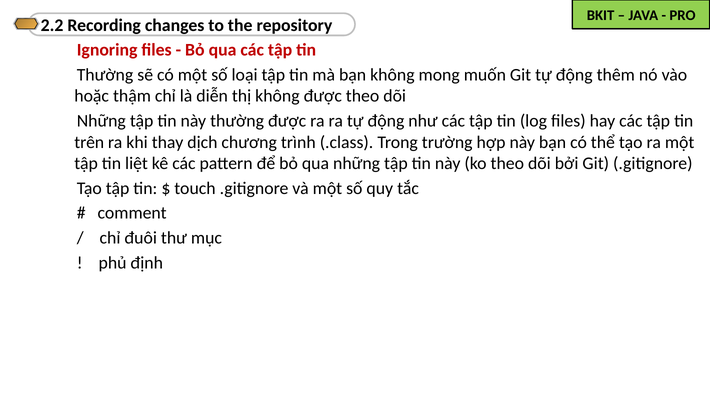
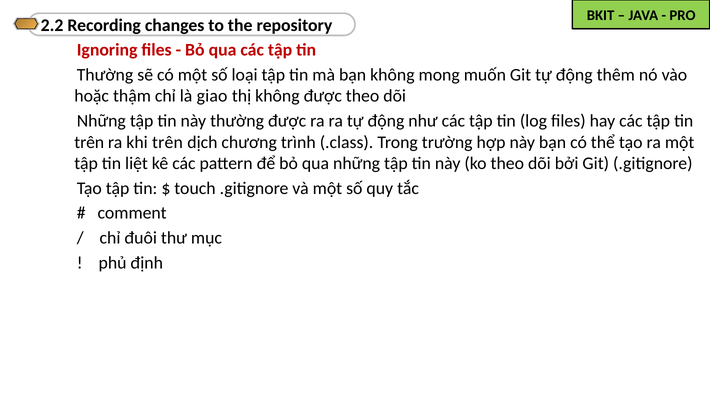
diễn: diễn -> giao (212, 96)
khi thay: thay -> trên (167, 142)
